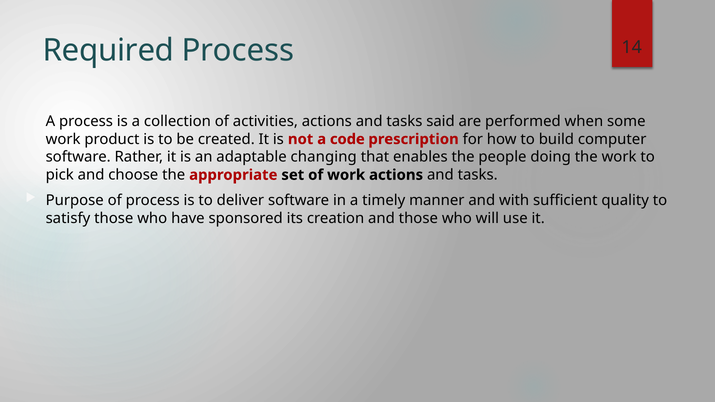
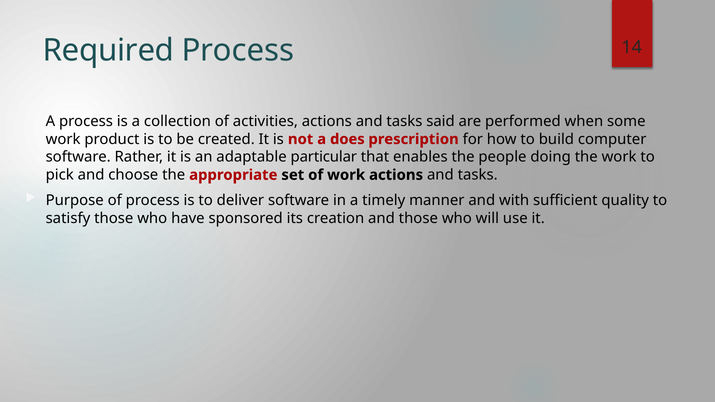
code: code -> does (347, 139)
changing: changing -> particular (324, 157)
